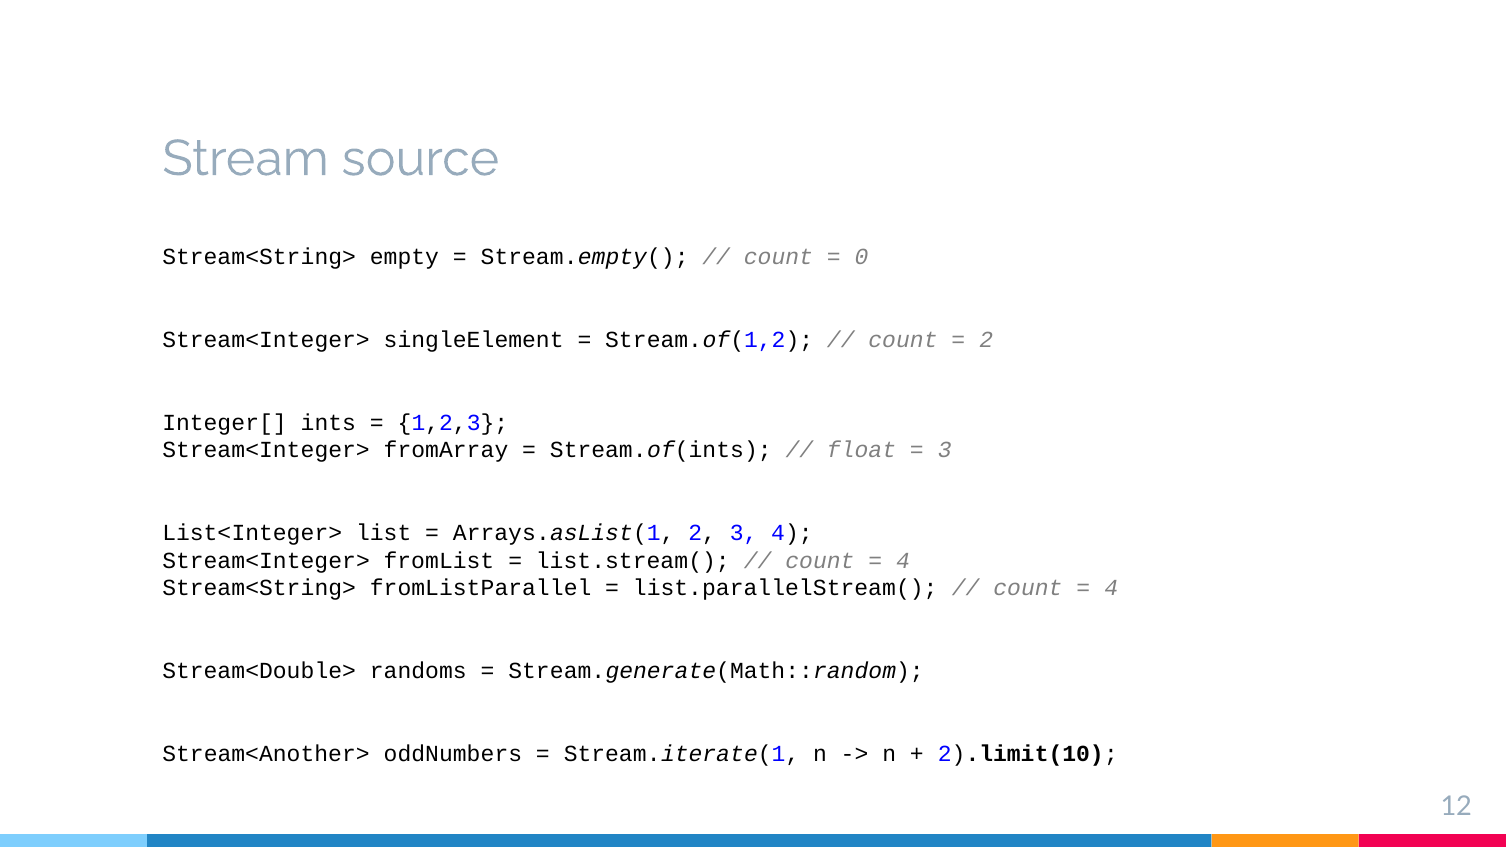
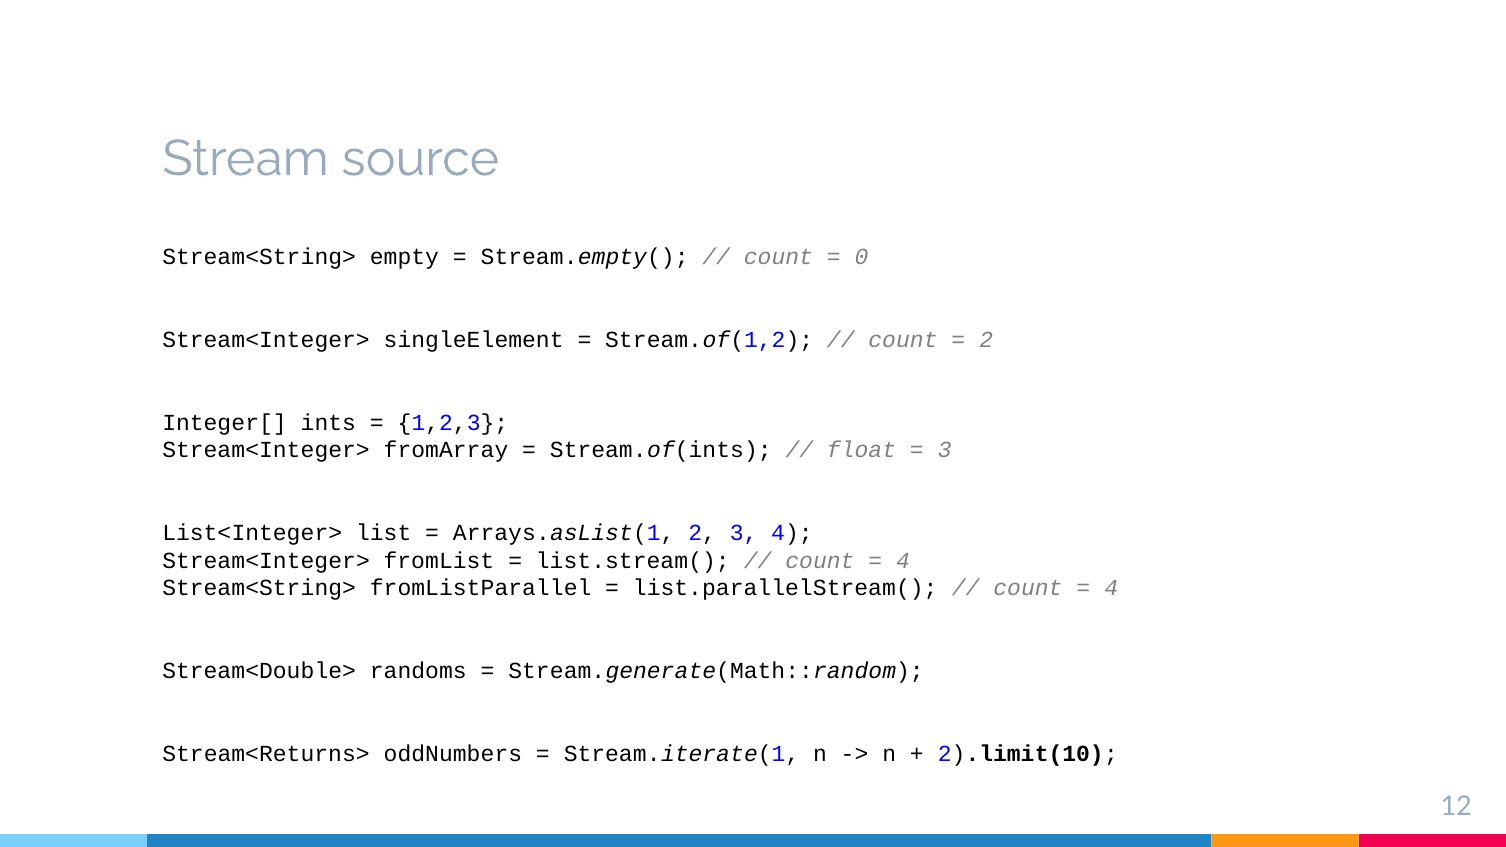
Stream<Another>: Stream<Another> -> Stream<Returns> (266, 754)
